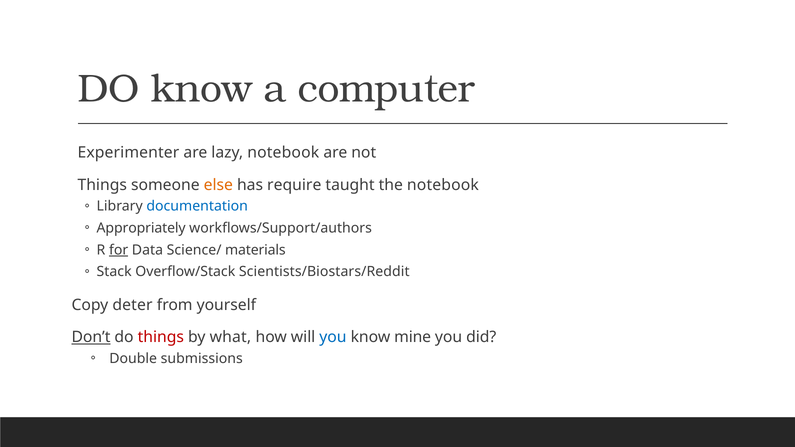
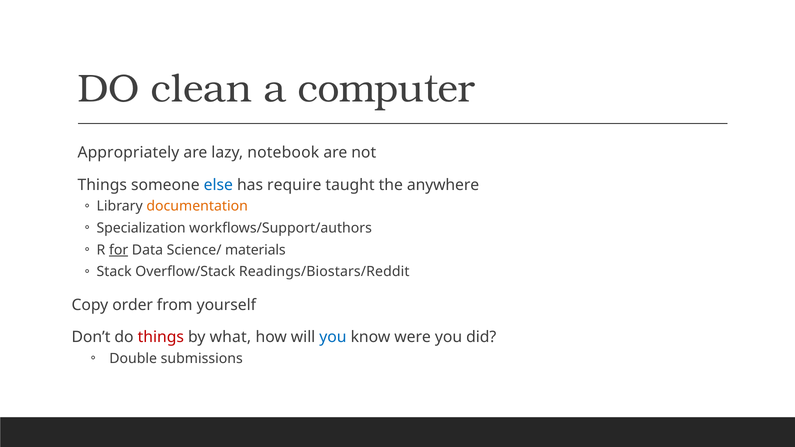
DO know: know -> clean (201, 89)
Experimenter: Experimenter -> Appropriately (128, 153)
else colour: orange -> blue (218, 185)
the notebook: notebook -> anywhere (443, 185)
documentation colour: blue -> orange (197, 206)
Appropriately: Appropriately -> Specialization (141, 228)
Scientists/Biostars/Reddit: Scientists/Biostars/Reddit -> Readings/Biostars/Reddit (324, 272)
deter: deter -> order (133, 305)
Don’t underline: present -> none (91, 337)
mine: mine -> were (413, 337)
